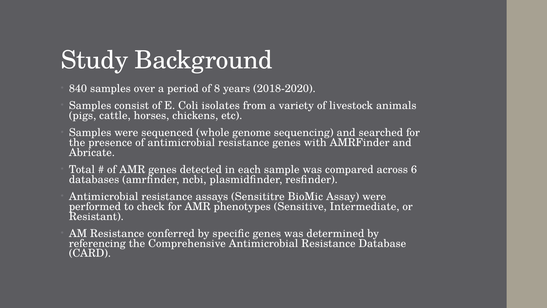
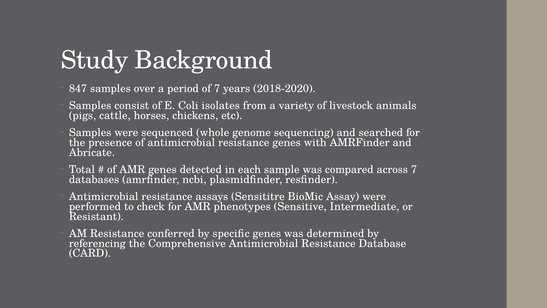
840: 840 -> 847 (78, 88)
of 8: 8 -> 7 (217, 88)
across 6: 6 -> 7 (414, 169)
